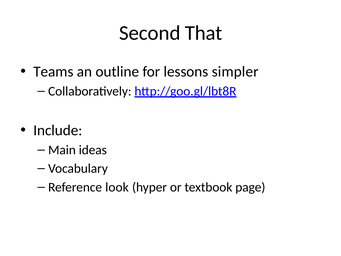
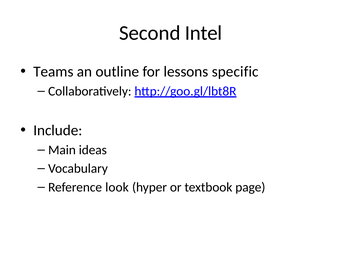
That: That -> Intel (204, 33)
simpler: simpler -> specific (235, 72)
